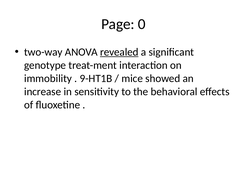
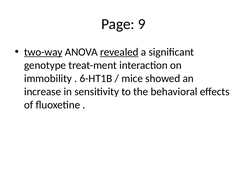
0: 0 -> 9 (142, 24)
two-way underline: none -> present (43, 52)
9-HT1B: 9-HT1B -> 6-HT1B (96, 78)
